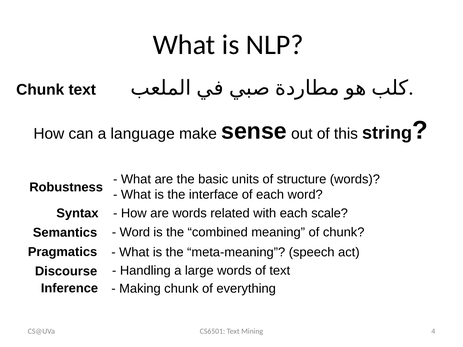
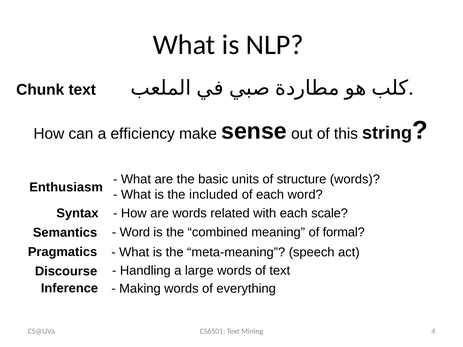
language: language -> efficiency (143, 134)
Robustness: Robustness -> Enthusiasm (66, 187)
interface: interface -> included (214, 195)
of chunk: chunk -> formal (344, 233)
Making chunk: chunk -> words (181, 289)
